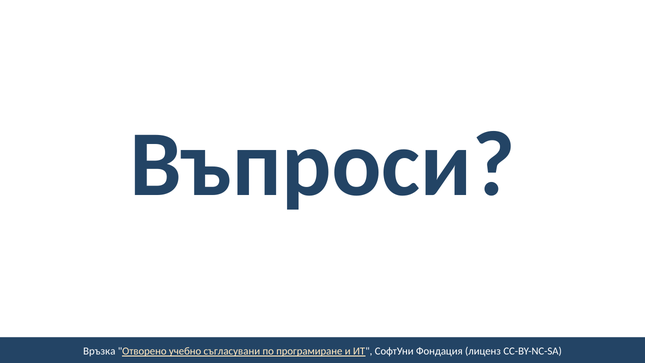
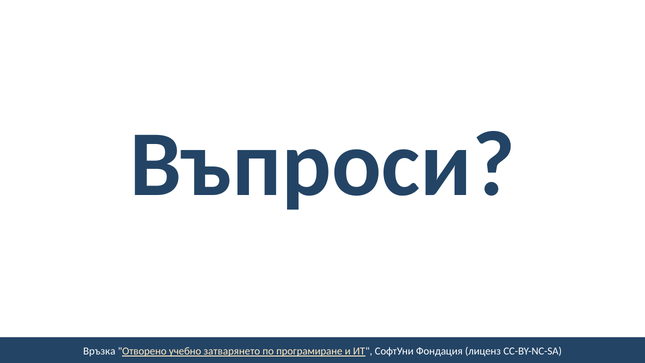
съгласувани: съгласувани -> затварянето (232, 351)
